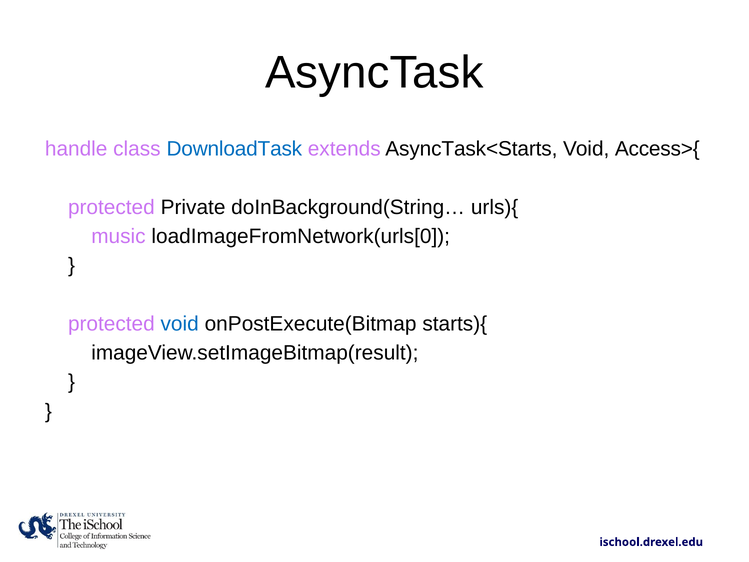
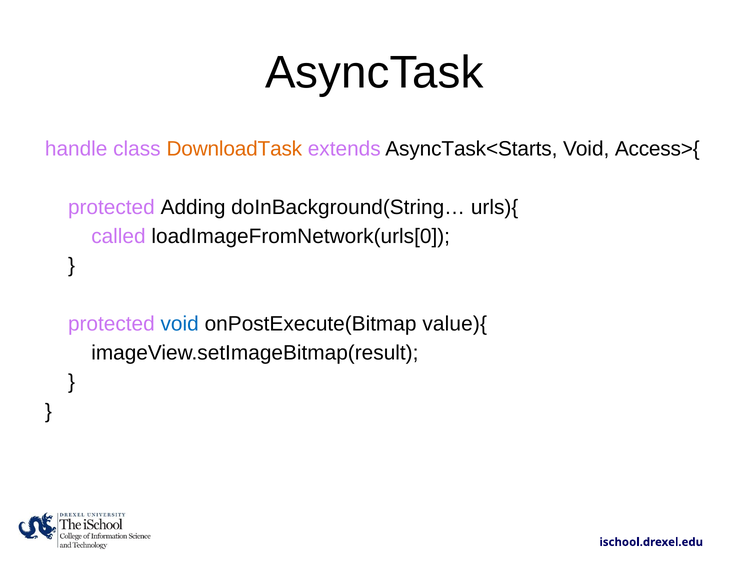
DownloadTask colour: blue -> orange (234, 149)
Private: Private -> Adding (193, 207)
music: music -> called (118, 236)
starts){: starts){ -> value){ (455, 324)
